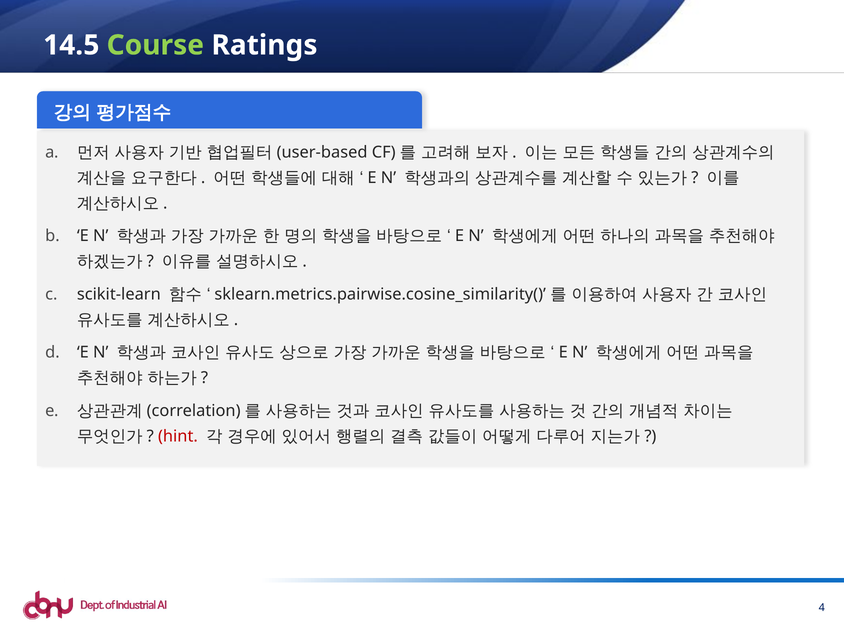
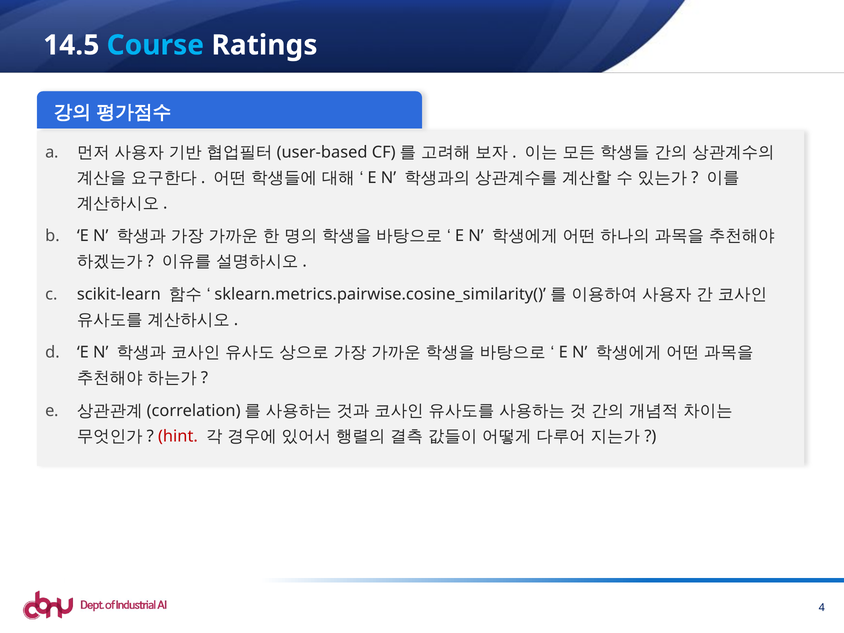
Course colour: light green -> light blue (155, 45)
